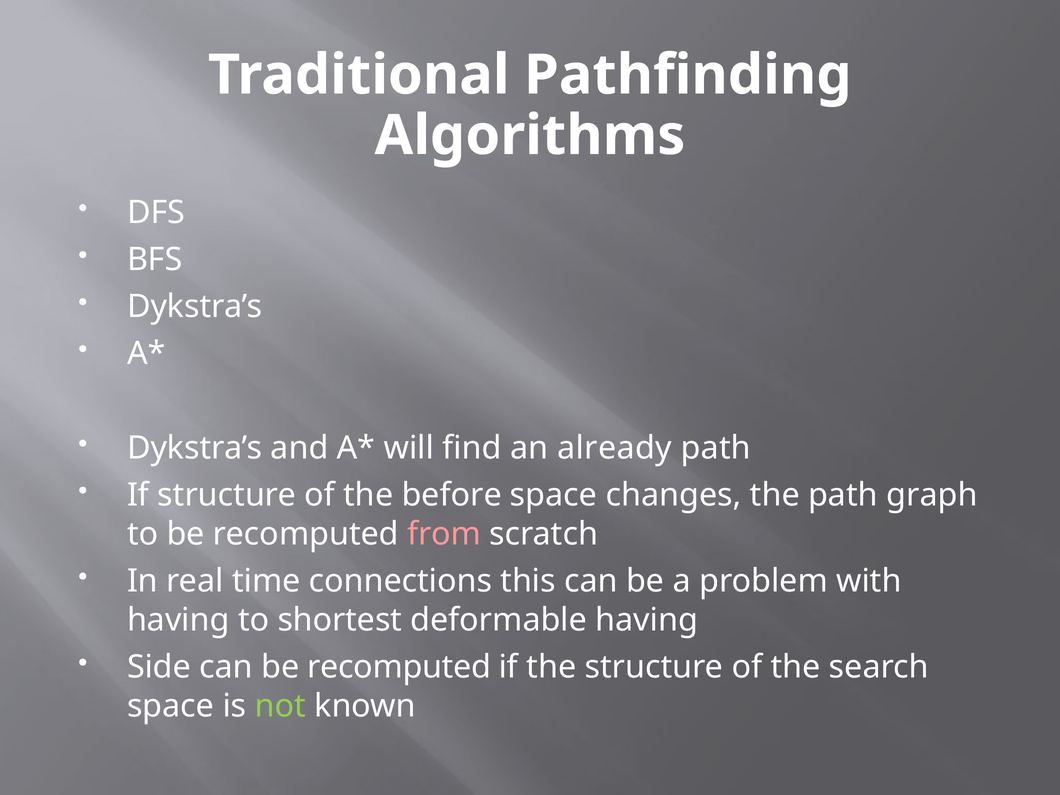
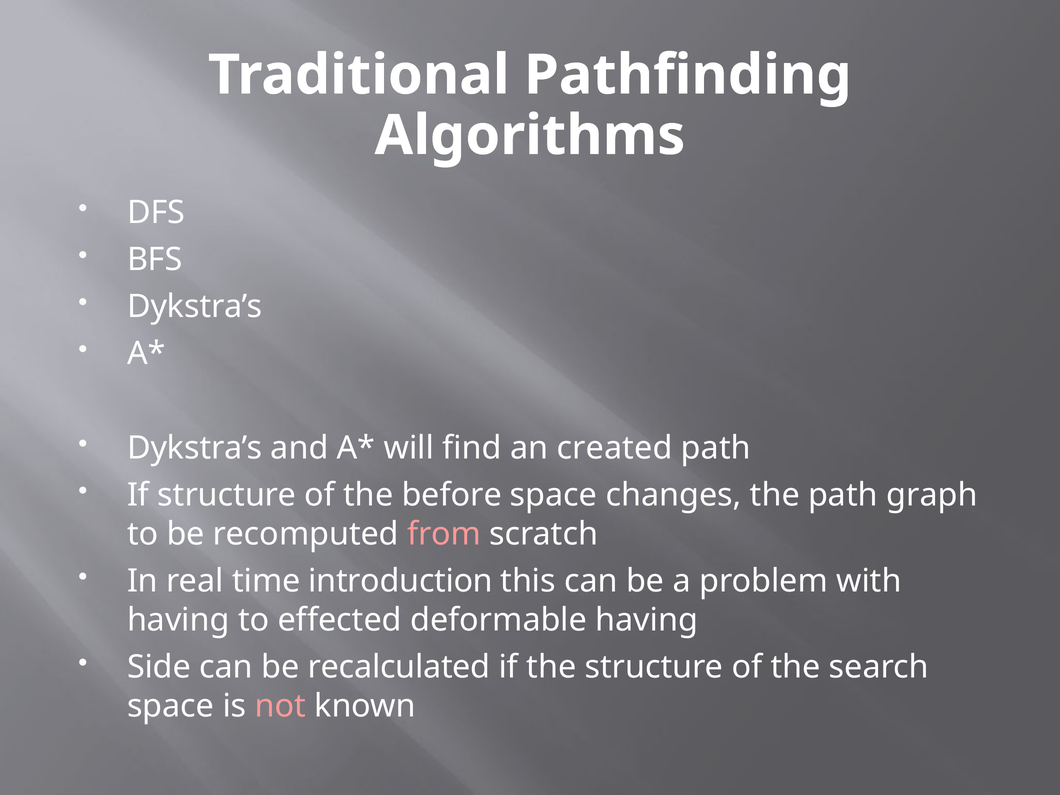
already: already -> created (615, 448)
connections: connections -> introduction (401, 581)
shortest: shortest -> effected (340, 620)
can be recomputed: recomputed -> recalculated (399, 667)
not colour: light green -> pink (280, 706)
